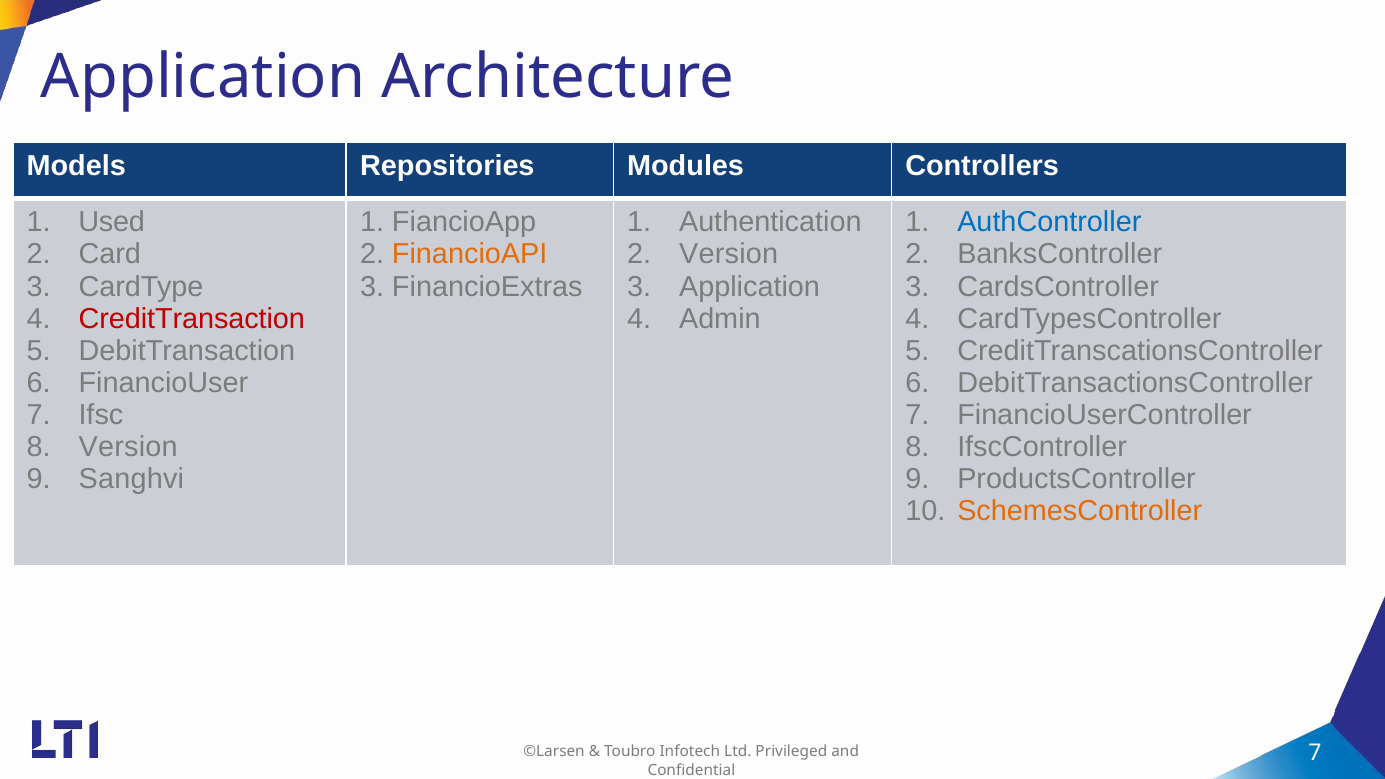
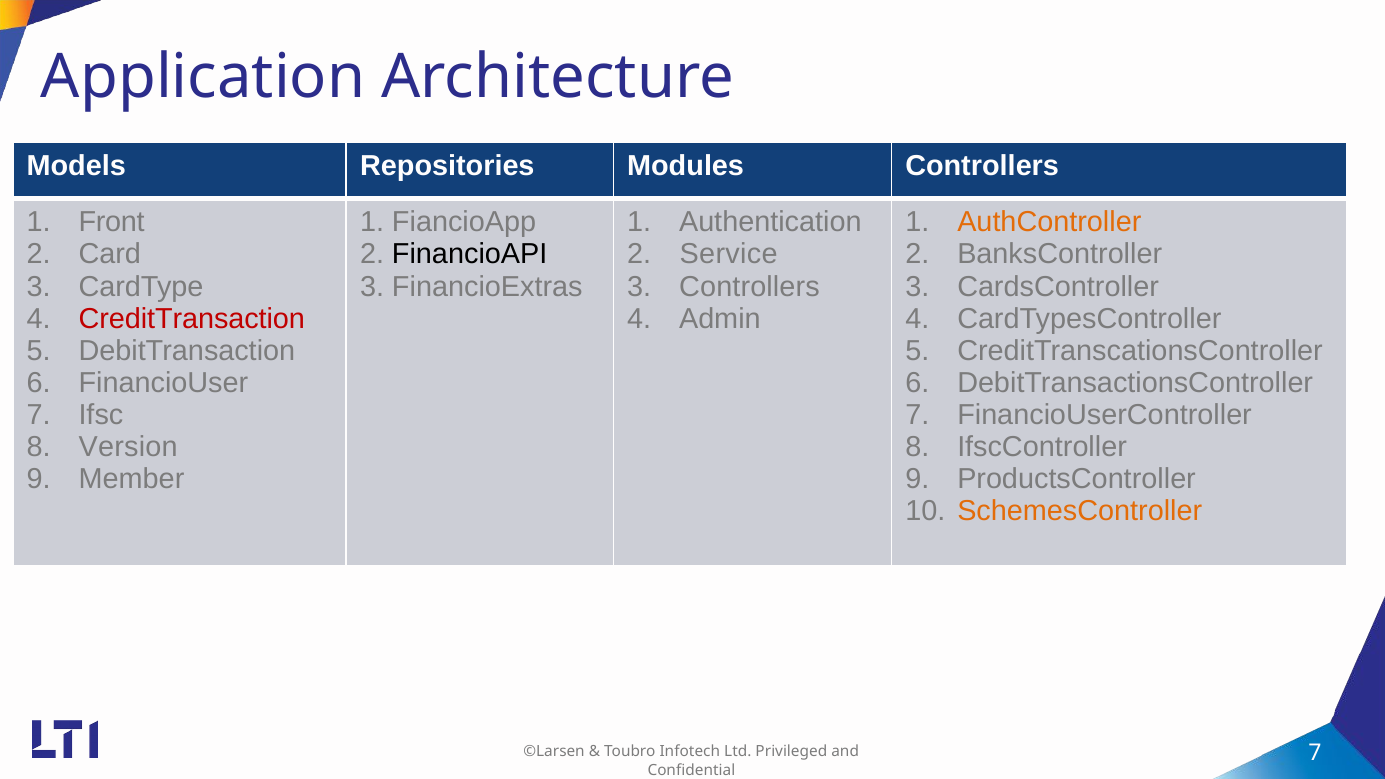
Used: Used -> Front (112, 222)
AuthController colour: blue -> orange (1049, 222)
FinancioAPI colour: orange -> black (470, 255)
2 Version: Version -> Service (729, 255)
3 Application: Application -> Controllers (749, 287)
Sanghvi: Sanghvi -> Member (132, 479)
